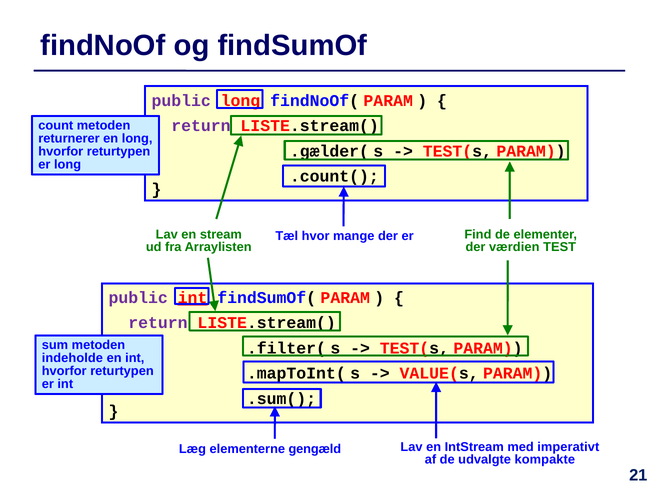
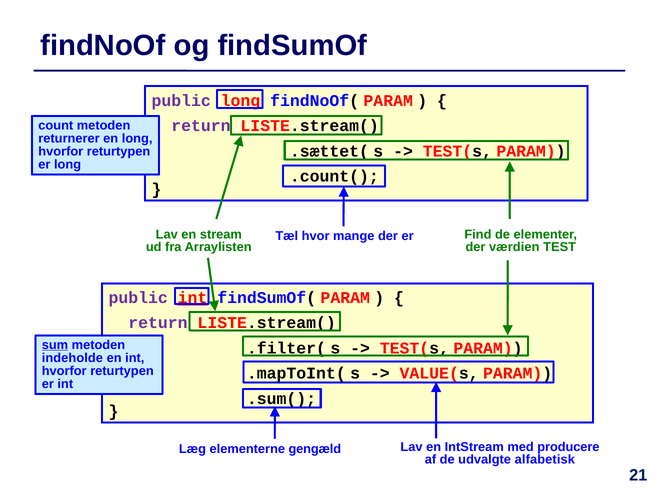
.gælder(: .gælder( -> .sættet( (329, 151)
sum underline: none -> present (55, 345)
imperativt: imperativt -> producere (568, 447)
kompakte: kompakte -> alfabetisk (545, 460)
